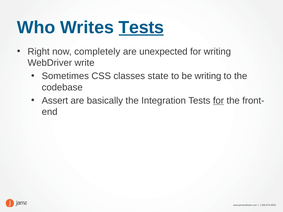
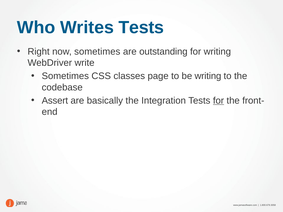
Tests underline: present -> none (141, 27)
now completely: completely -> sometimes (97, 52)
unexpected: unexpected -> outstanding (163, 52)
state: state -> page (158, 76)
